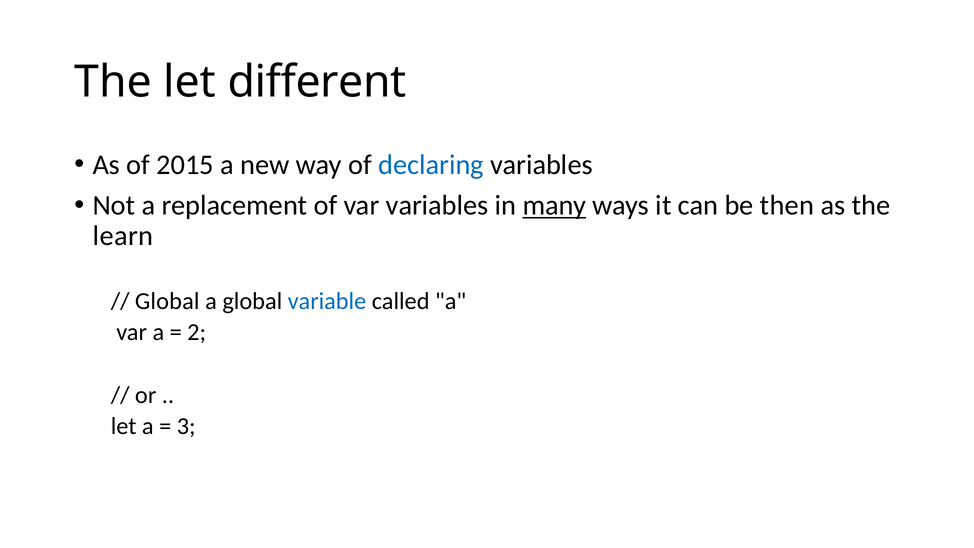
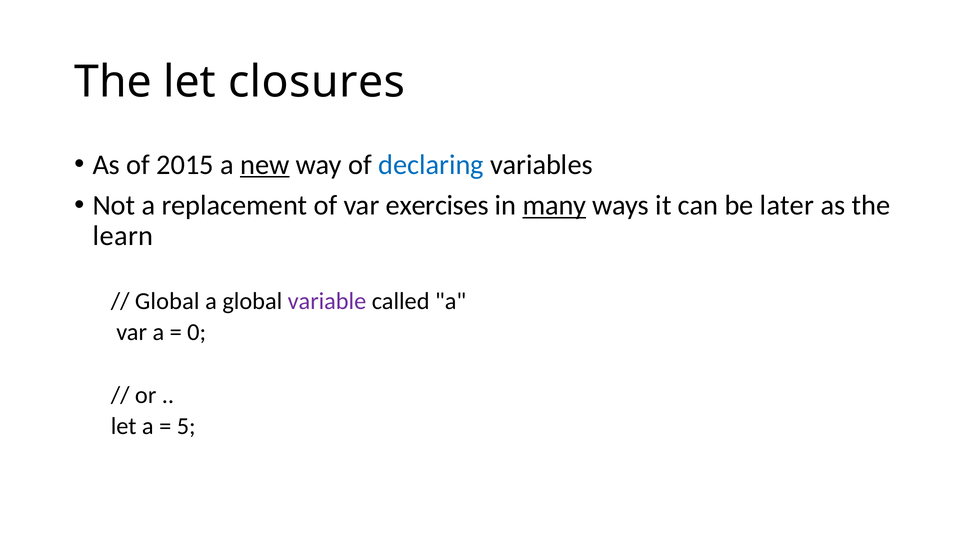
different: different -> closures (317, 82)
new underline: none -> present (265, 165)
var variables: variables -> exercises (437, 205)
then: then -> later (787, 205)
variable colour: blue -> purple (327, 301)
2: 2 -> 0 (197, 332)
3: 3 -> 5 (186, 426)
